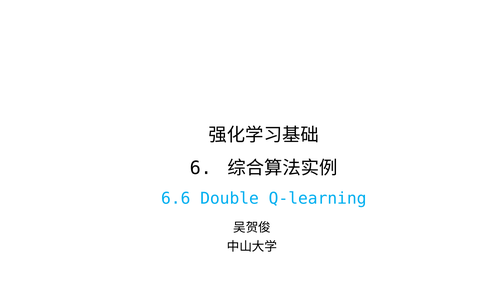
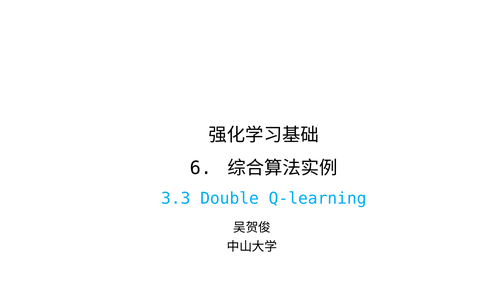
6.6: 6.6 -> 3.3 (176, 199)
